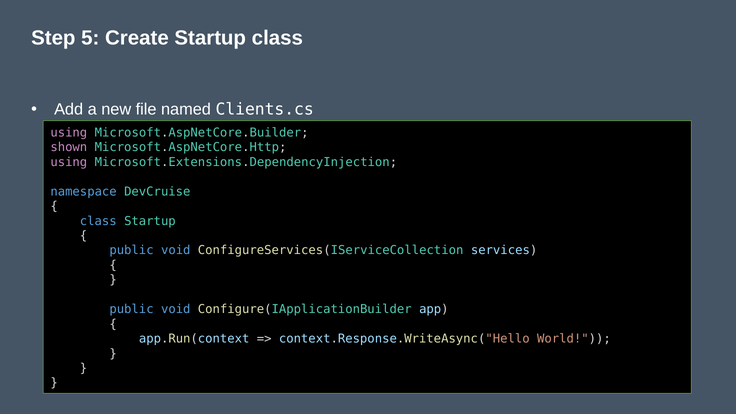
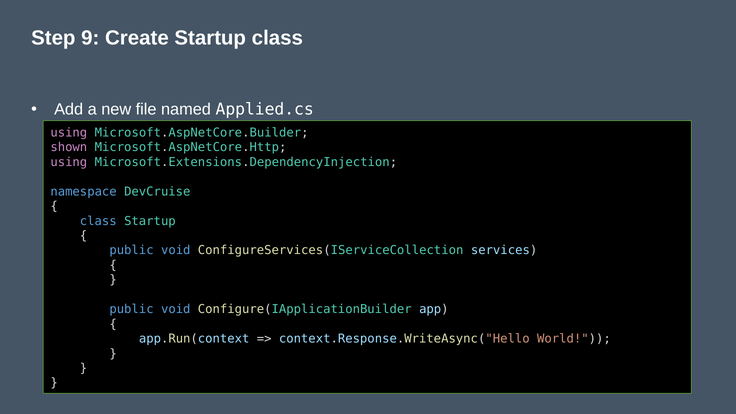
5: 5 -> 9 (90, 38)
Clients.cs: Clients.cs -> Applied.cs (265, 110)
